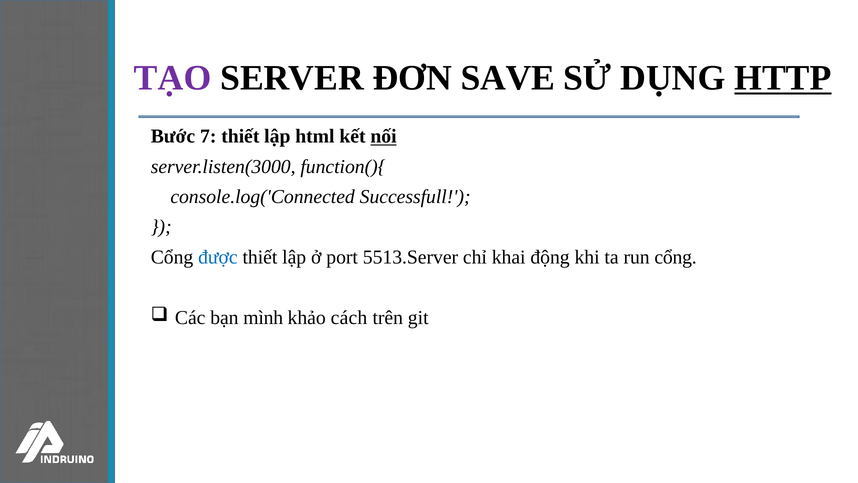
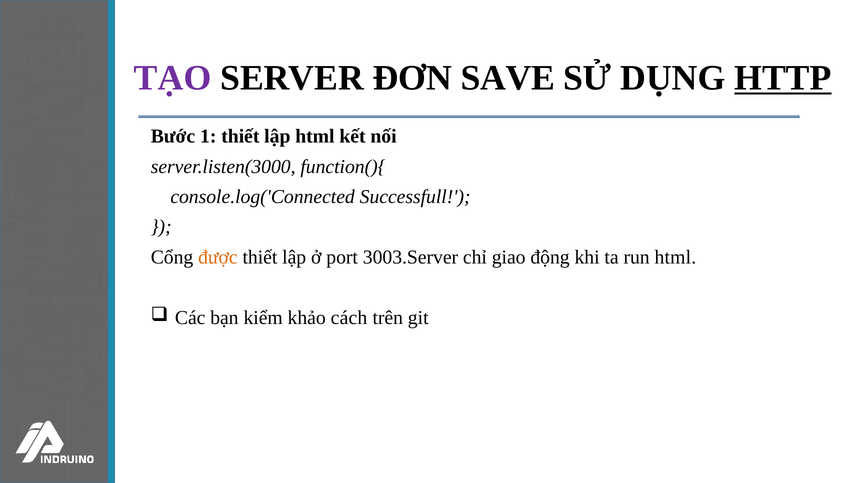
7: 7 -> 1 (208, 136)
nối underline: present -> none (384, 136)
được colour: blue -> orange (218, 257)
5513.Server: 5513.Server -> 3003.Server (410, 257)
khai: khai -> giao (509, 257)
run cổng: cổng -> html (675, 257)
mình: mình -> kiểm (263, 317)
